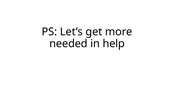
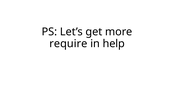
needed: needed -> require (68, 43)
